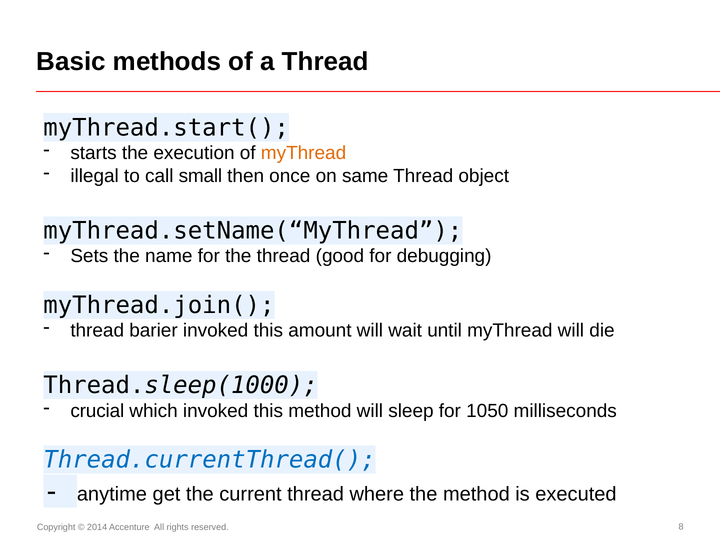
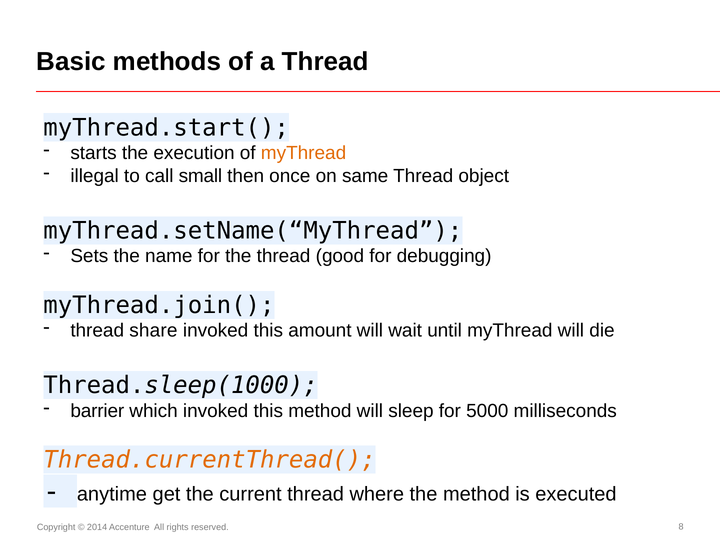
barier: barier -> share (153, 331)
crucial: crucial -> barrier (97, 411)
1050: 1050 -> 5000 (487, 411)
Thread.currentThread( colour: blue -> orange (210, 460)
